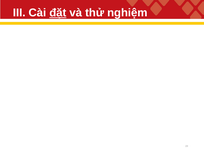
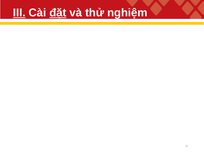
III underline: none -> present (19, 13)
